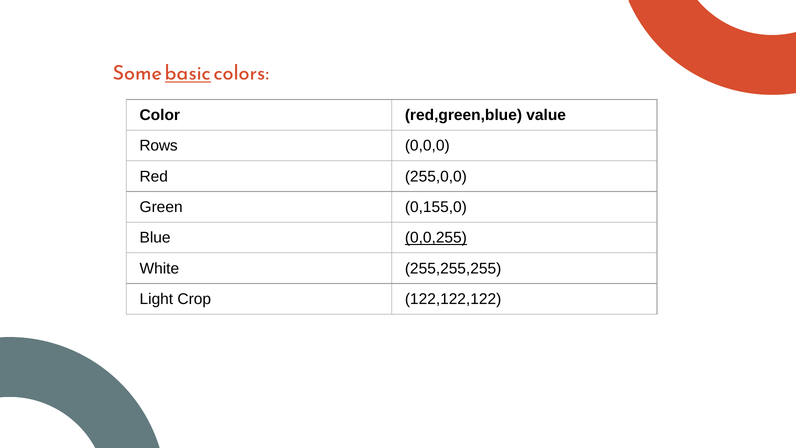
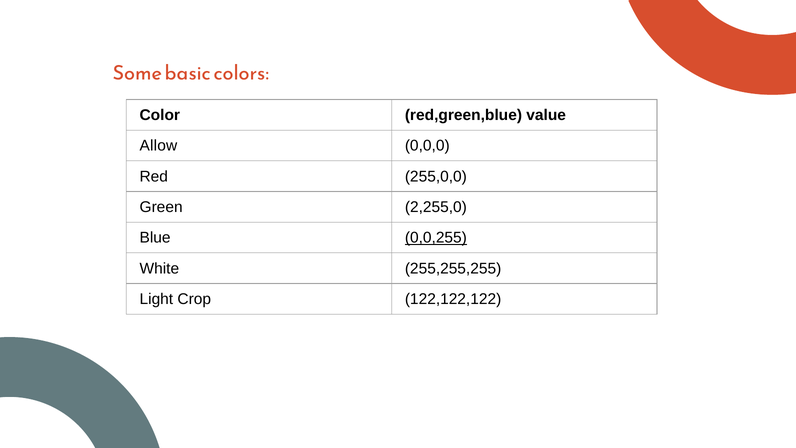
basic underline: present -> none (188, 73)
Rows: Rows -> Allow (158, 146)
0,155,0: 0,155,0 -> 2,255,0 (436, 207)
